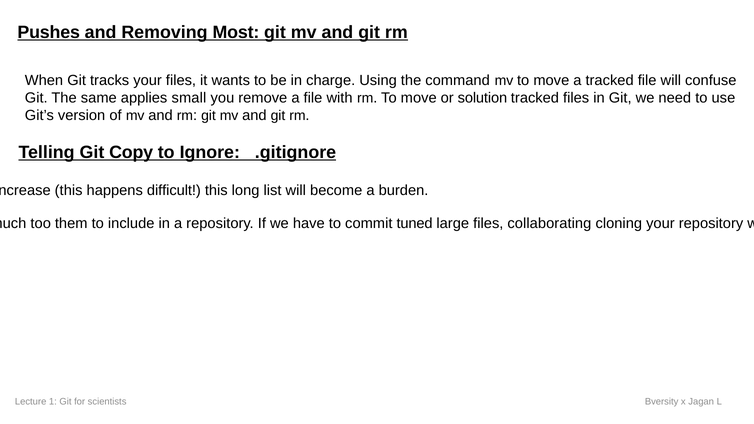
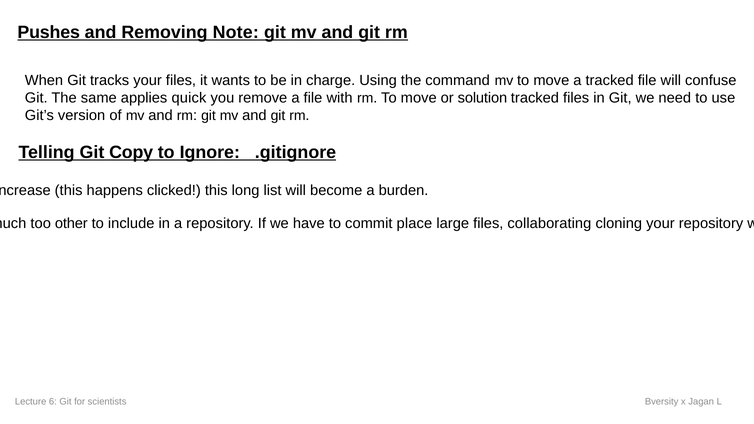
Most: Most -> Note (236, 32)
small: small -> quick (189, 98)
difficult: difficult -> clicked (174, 191)
too them: them -> other (71, 223)
tuned: tuned -> place (414, 223)
1: 1 -> 6 (53, 402)
